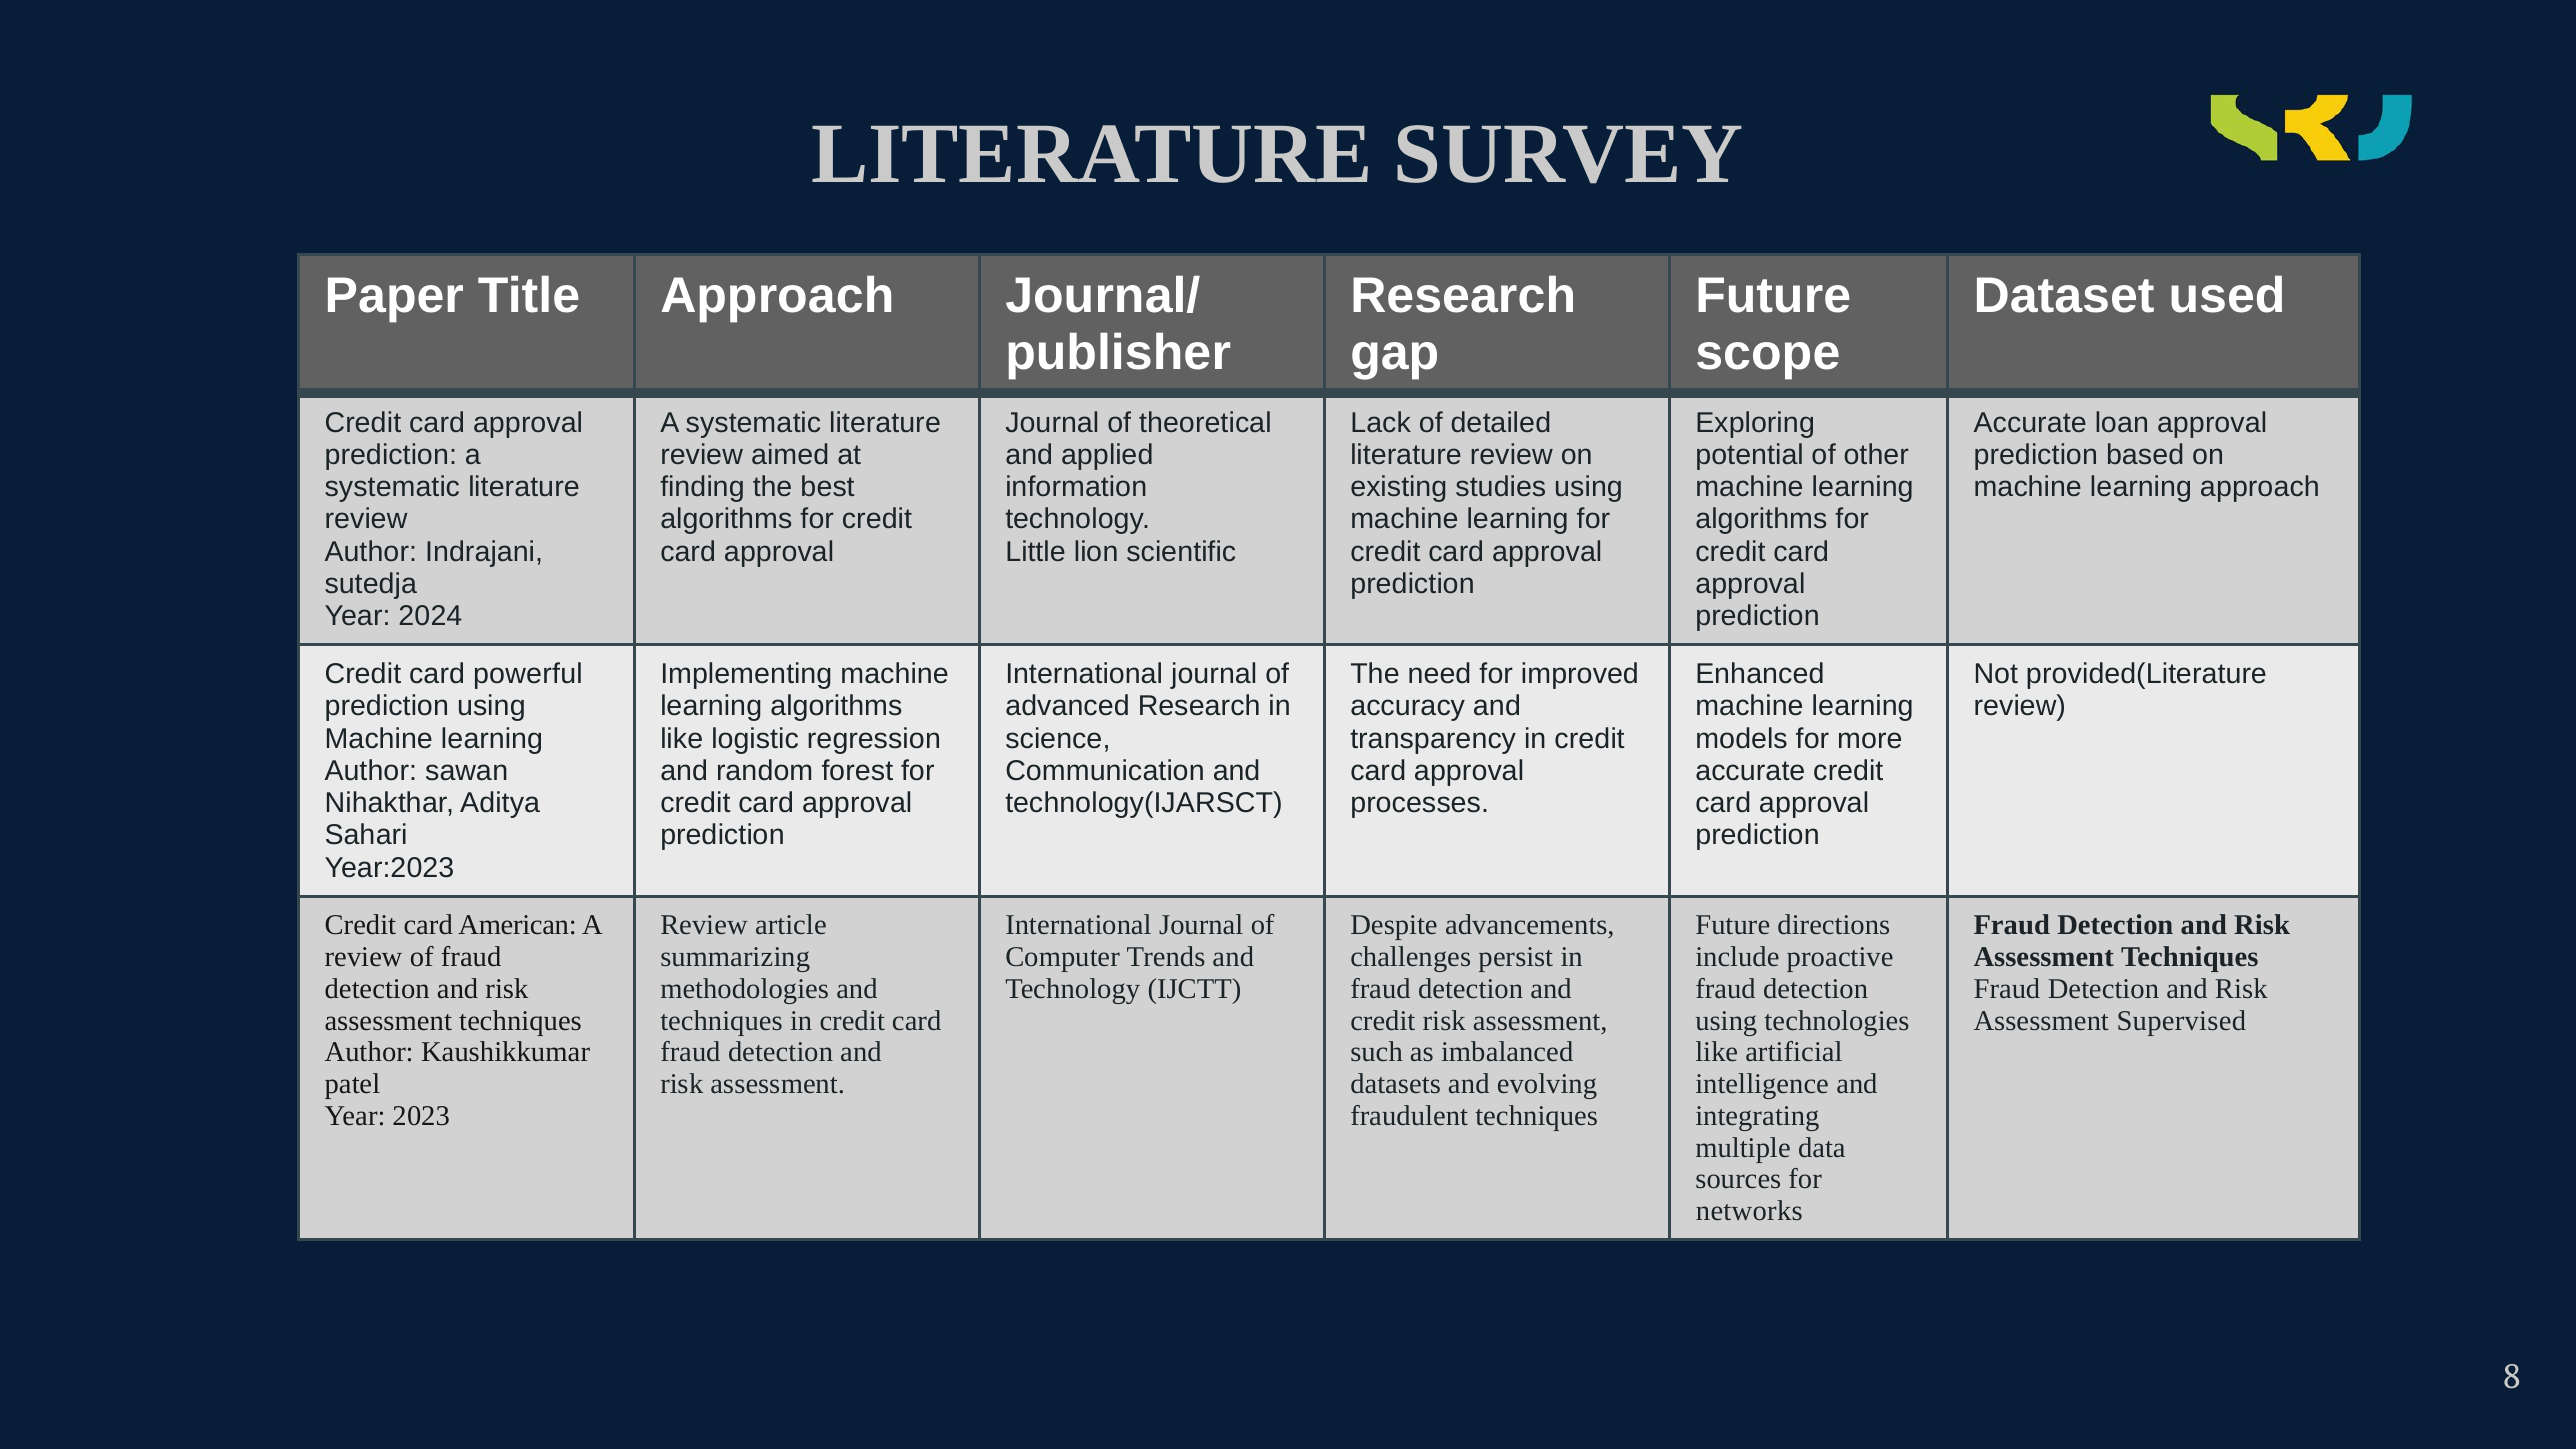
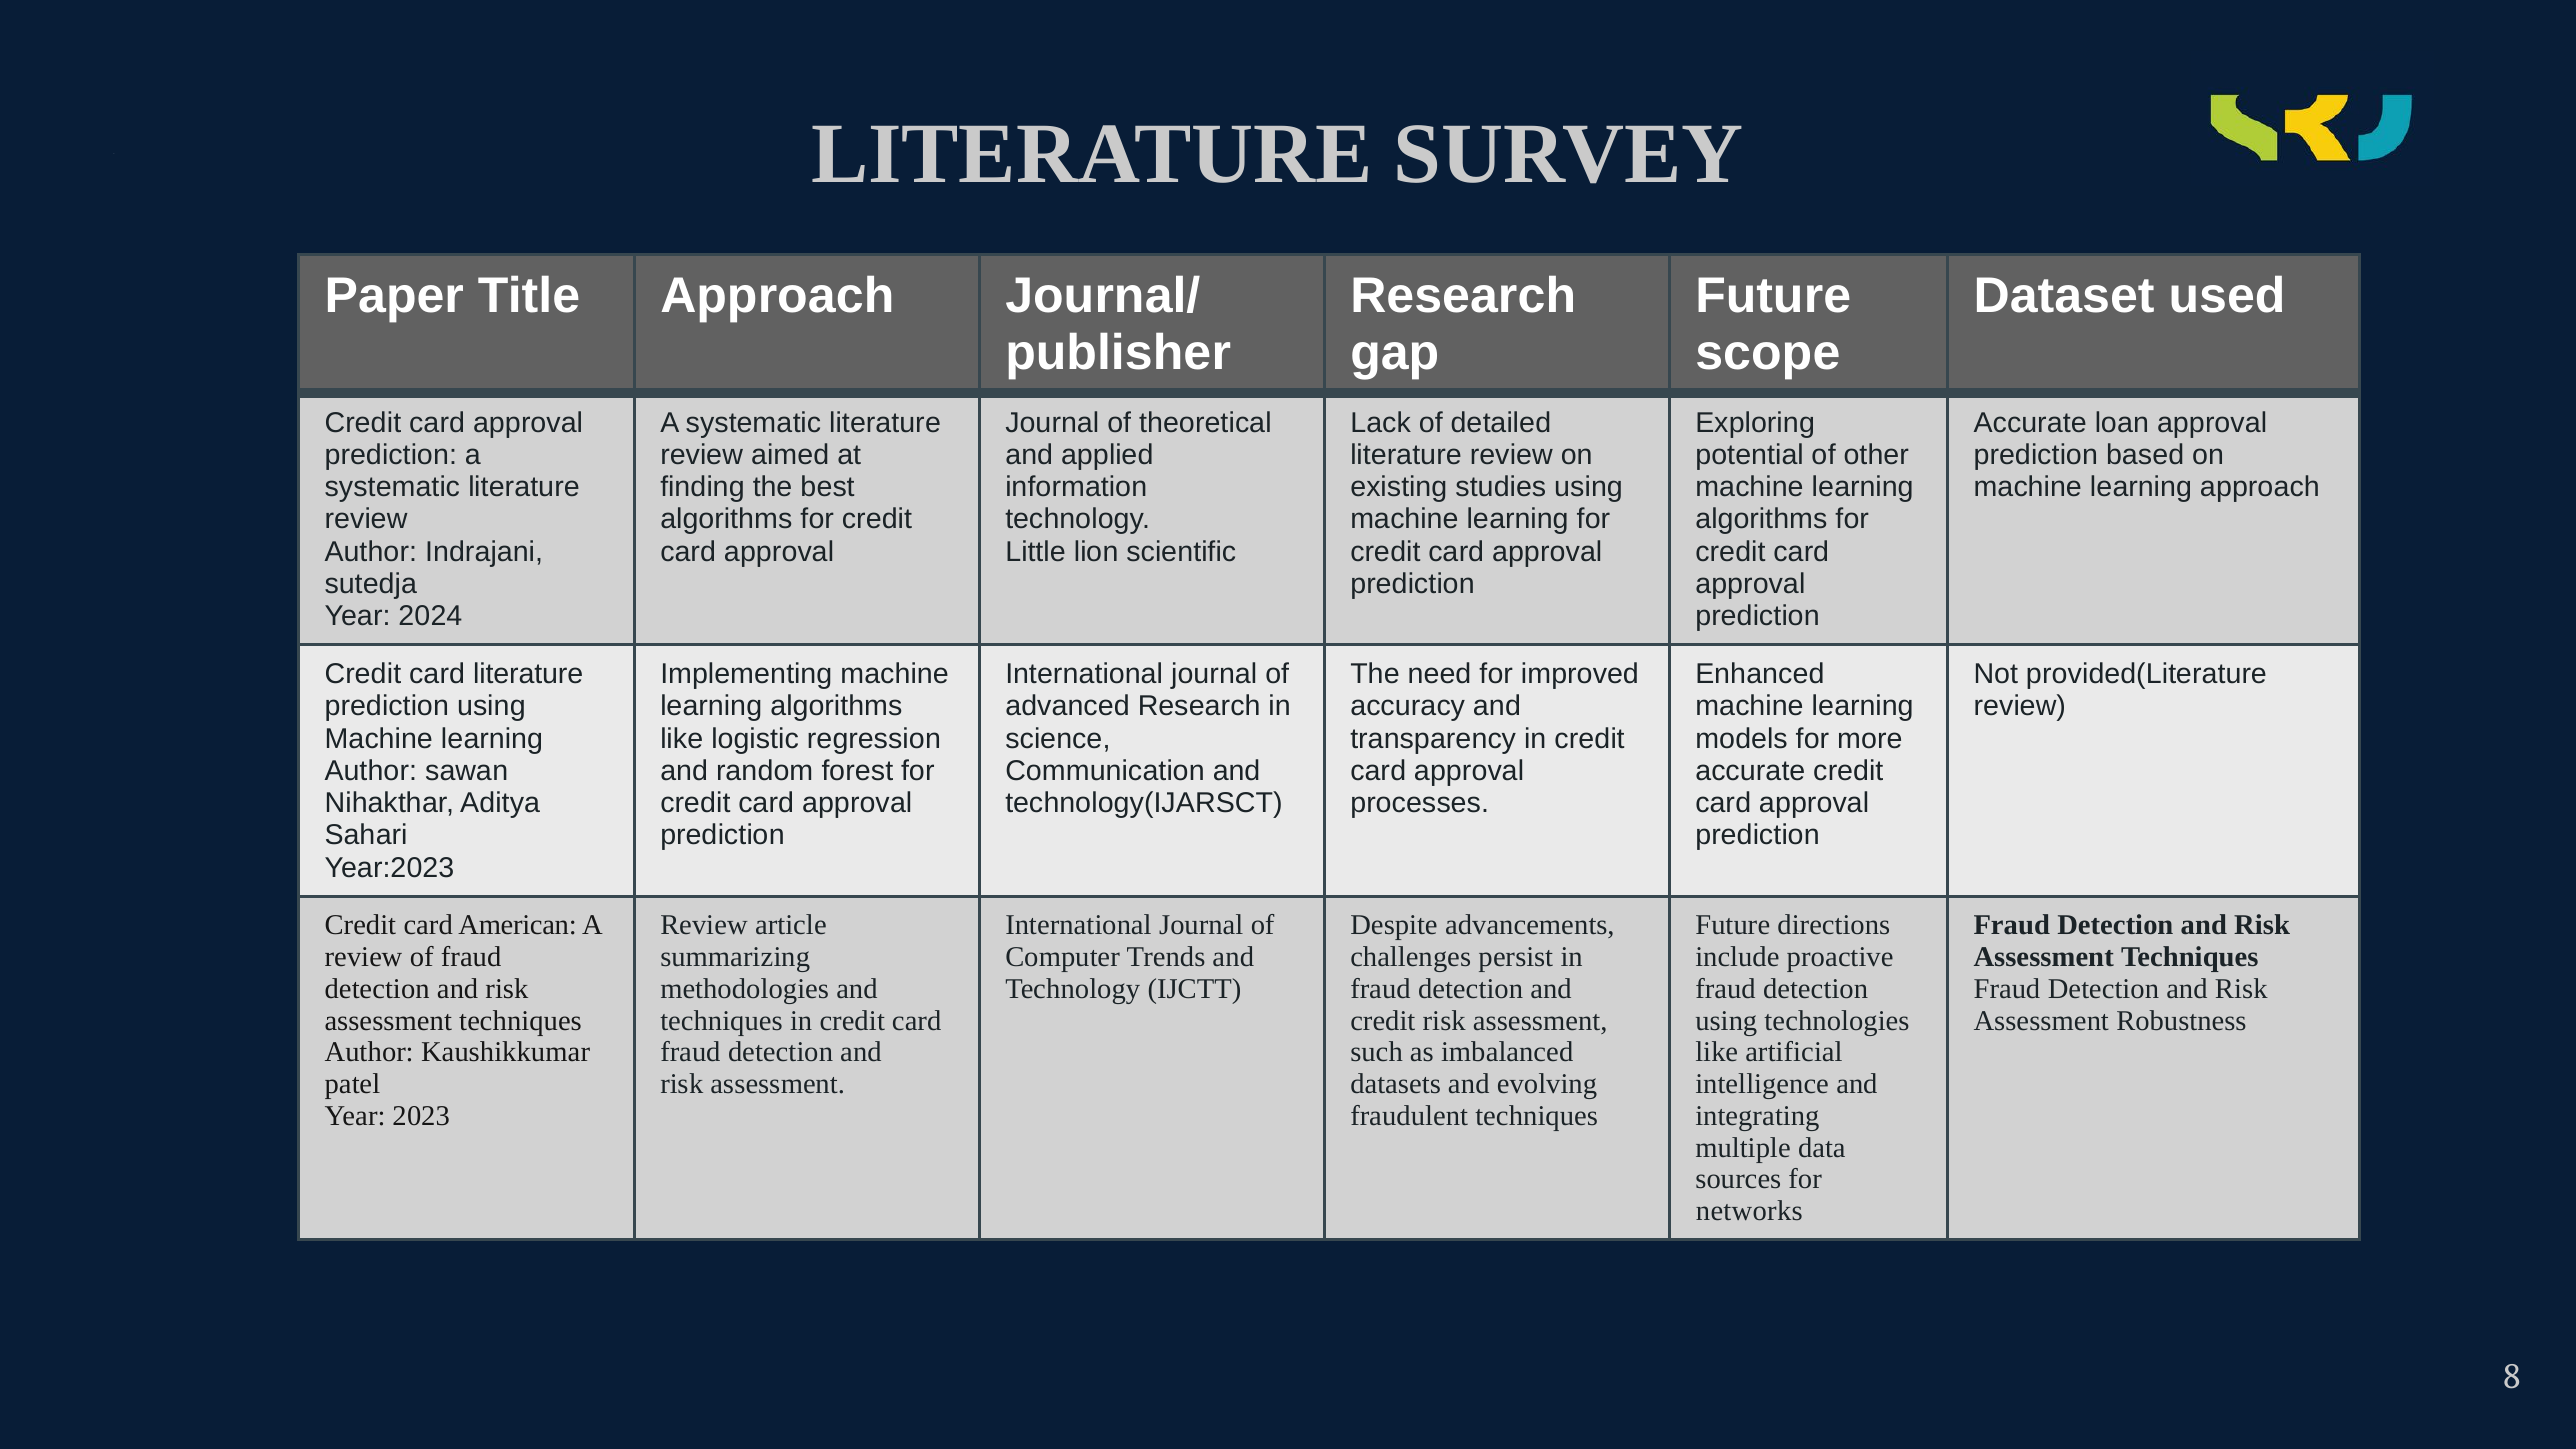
card powerful: powerful -> literature (528, 674)
Supervised: Supervised -> Robustness (2181, 1021)
